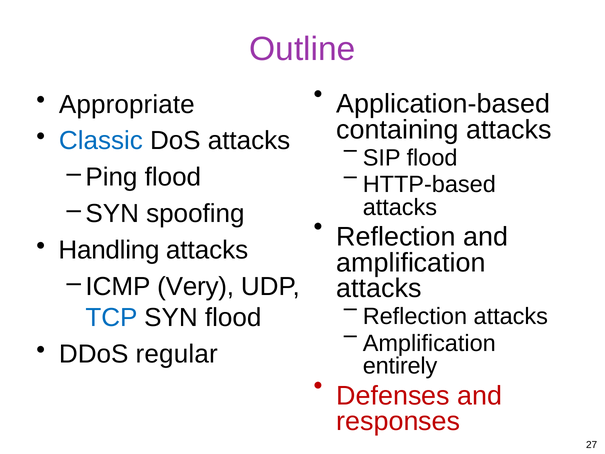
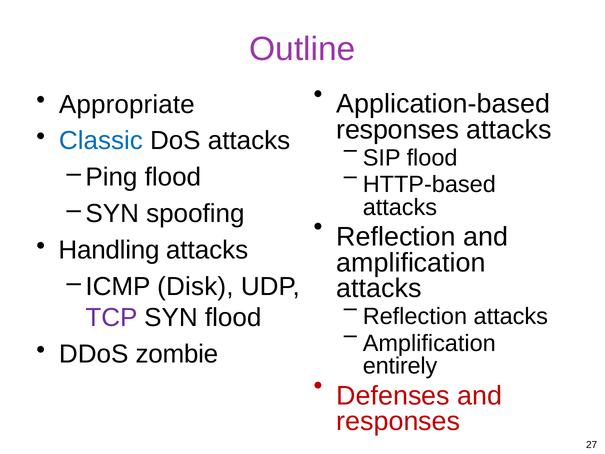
containing: containing -> responses (398, 130)
Very: Very -> Disk (195, 286)
TCP colour: blue -> purple (111, 318)
regular: regular -> zombie (177, 354)
